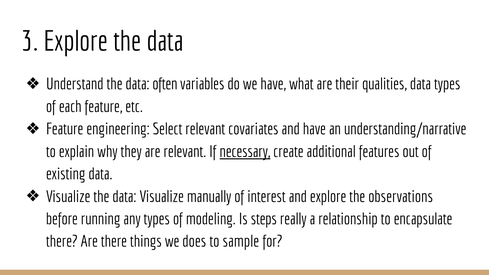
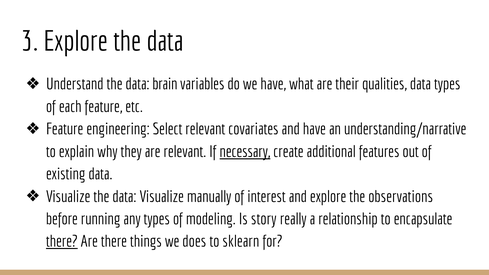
often: often -> brain (165, 84)
steps: steps -> story (264, 219)
there underline: none -> present (62, 242)
sample: sample -> sklearn (241, 242)
